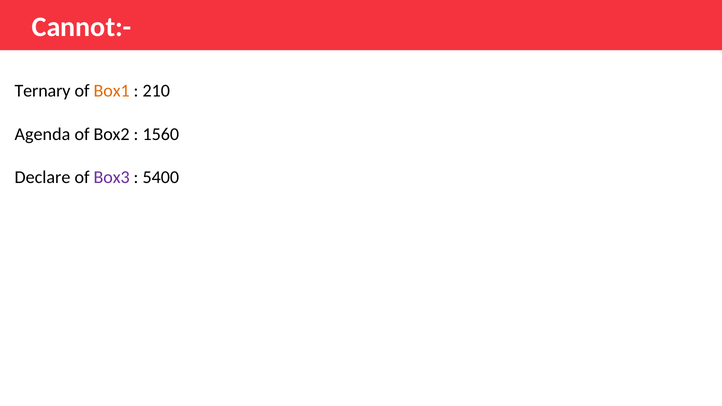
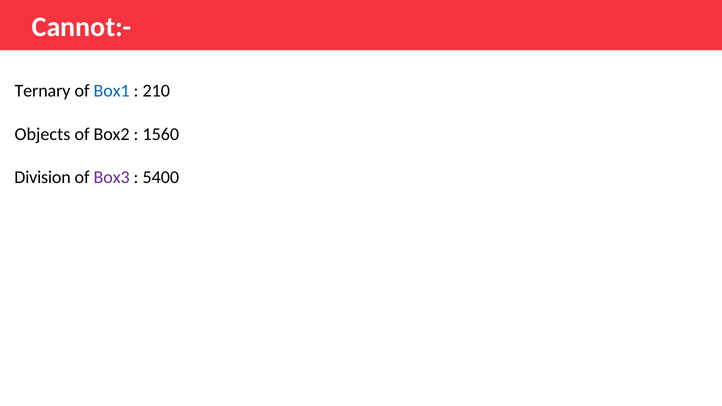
Box1 colour: orange -> blue (112, 91)
Agenda: Agenda -> Objects (42, 134)
Declare: Declare -> Division (43, 177)
